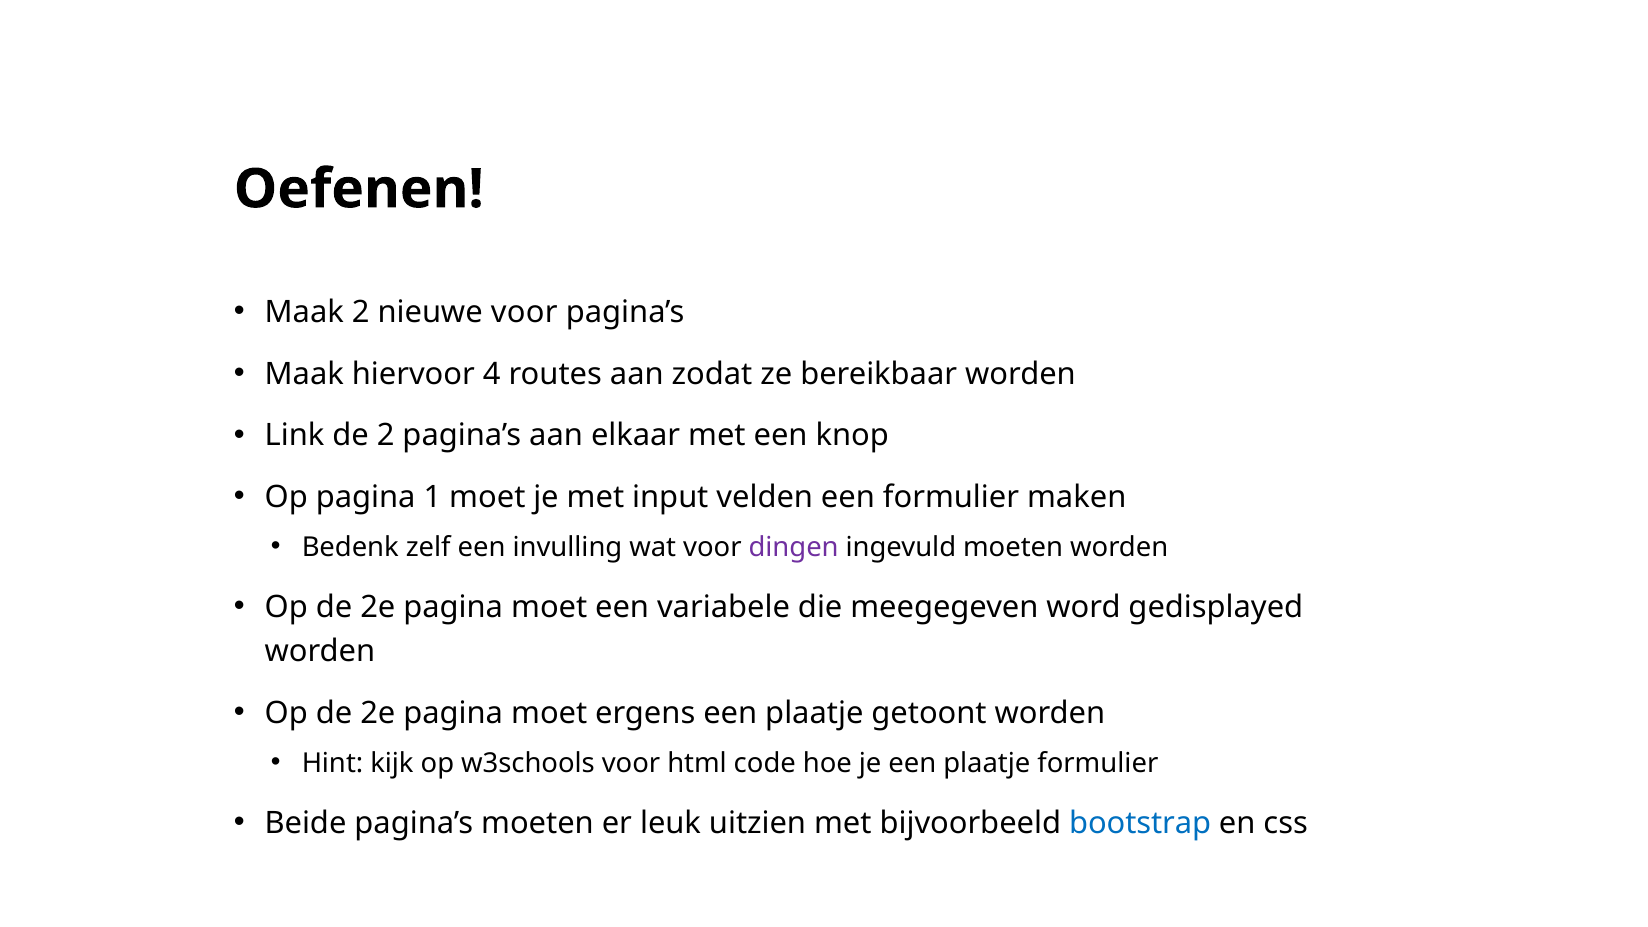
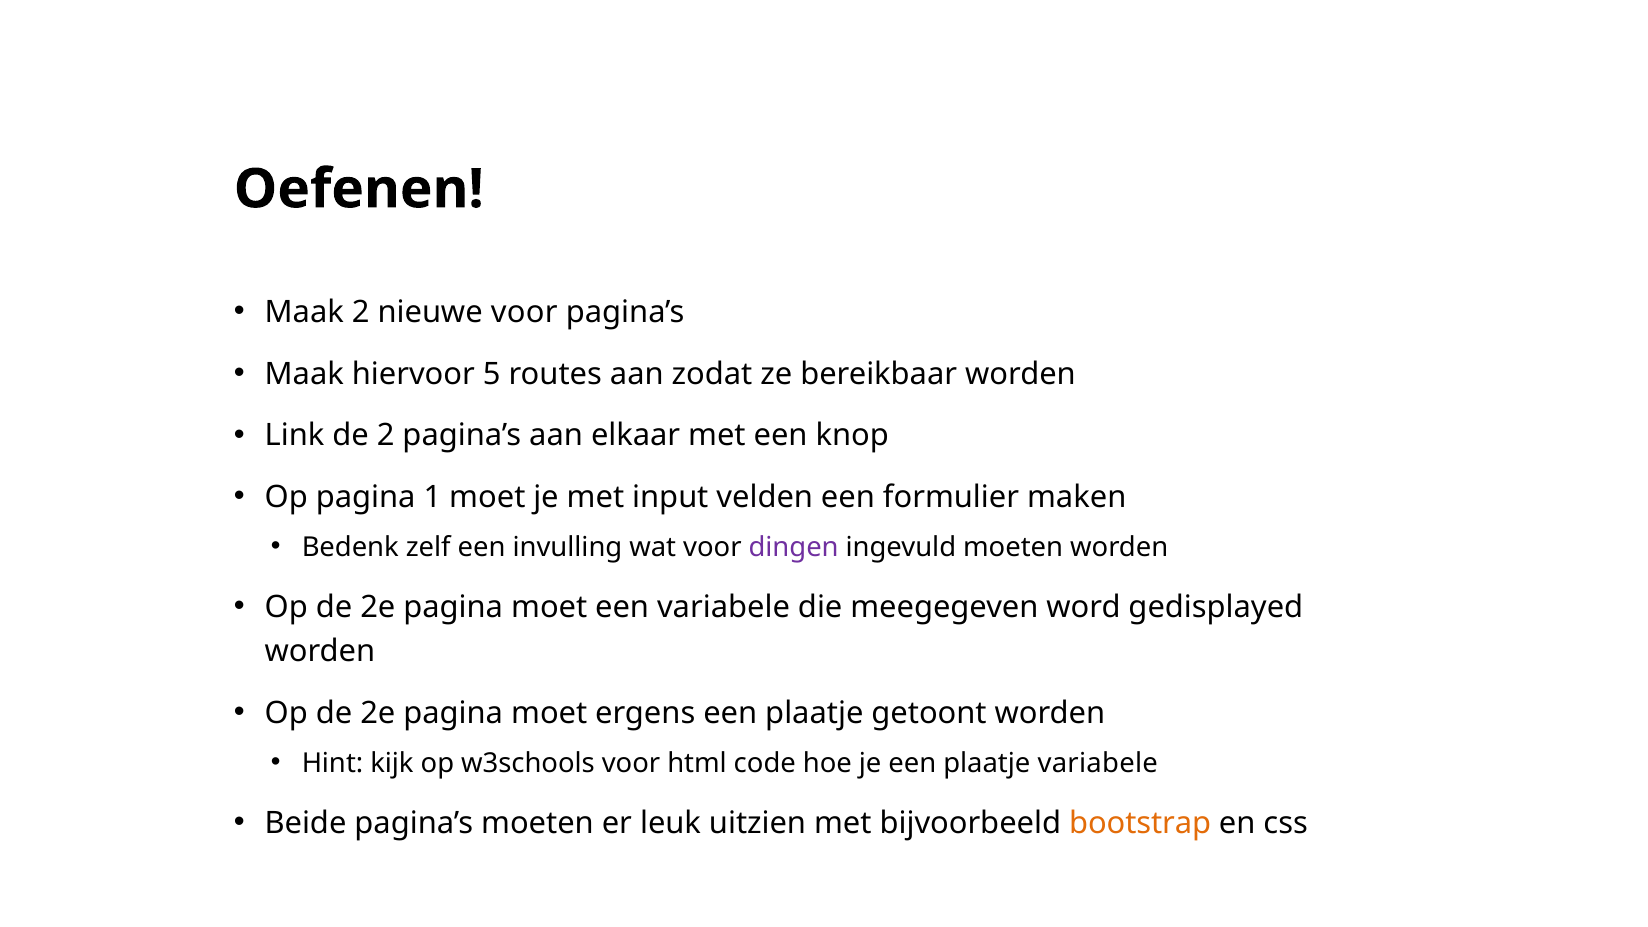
4: 4 -> 5 (492, 374)
plaatje formulier: formulier -> variabele (1098, 763)
bootstrap colour: blue -> orange (1140, 823)
